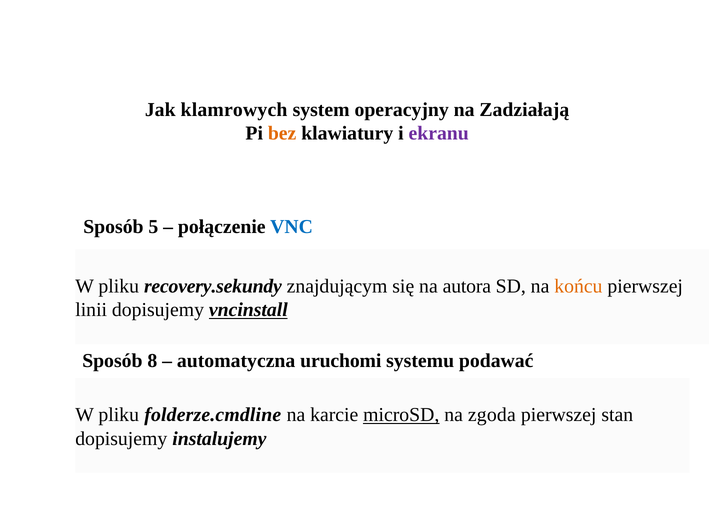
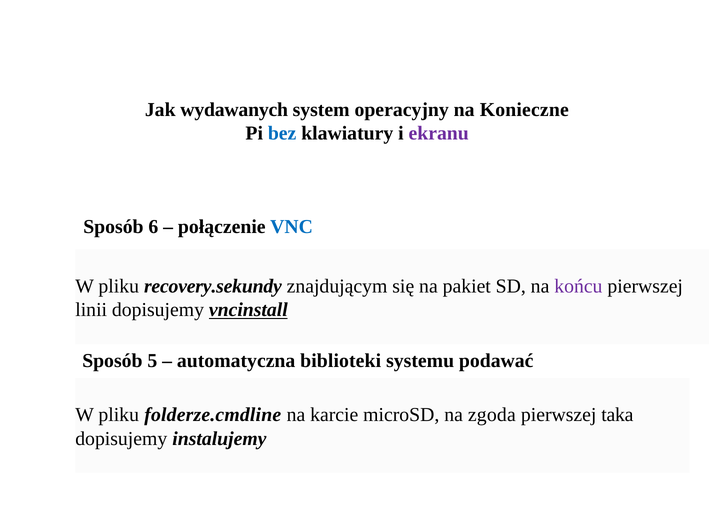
klamrowych: klamrowych -> wydawanych (234, 109)
Zadziałają: Zadziałają -> Konieczne (524, 109)
bez colour: orange -> blue (282, 133)
5: 5 -> 6 (153, 227)
autora: autora -> pakiet (467, 286)
końcu colour: orange -> purple (578, 286)
8: 8 -> 5 (152, 361)
uruchomi: uruchomi -> biblioteki (341, 361)
microSD underline: present -> none (401, 415)
stan: stan -> taka (617, 415)
